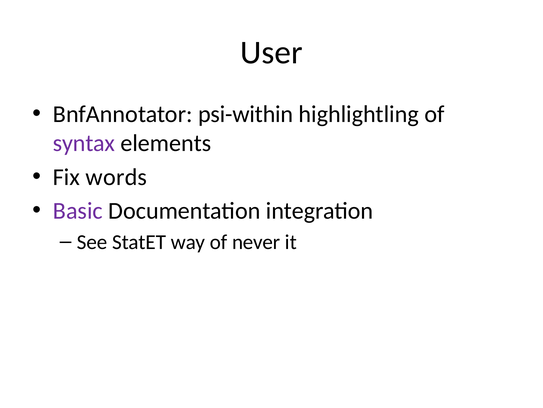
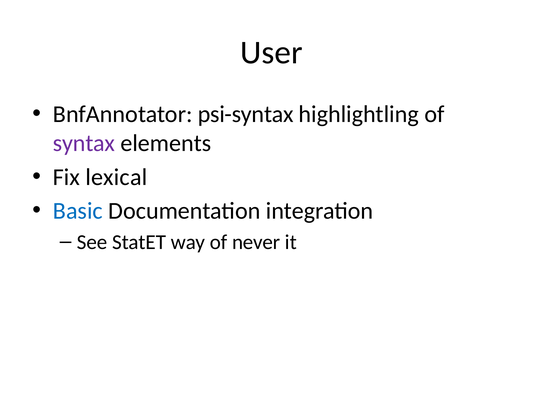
psi-within: psi-within -> psi-syntax (246, 114)
words: words -> lexical (116, 177)
Basic colour: purple -> blue (78, 211)
